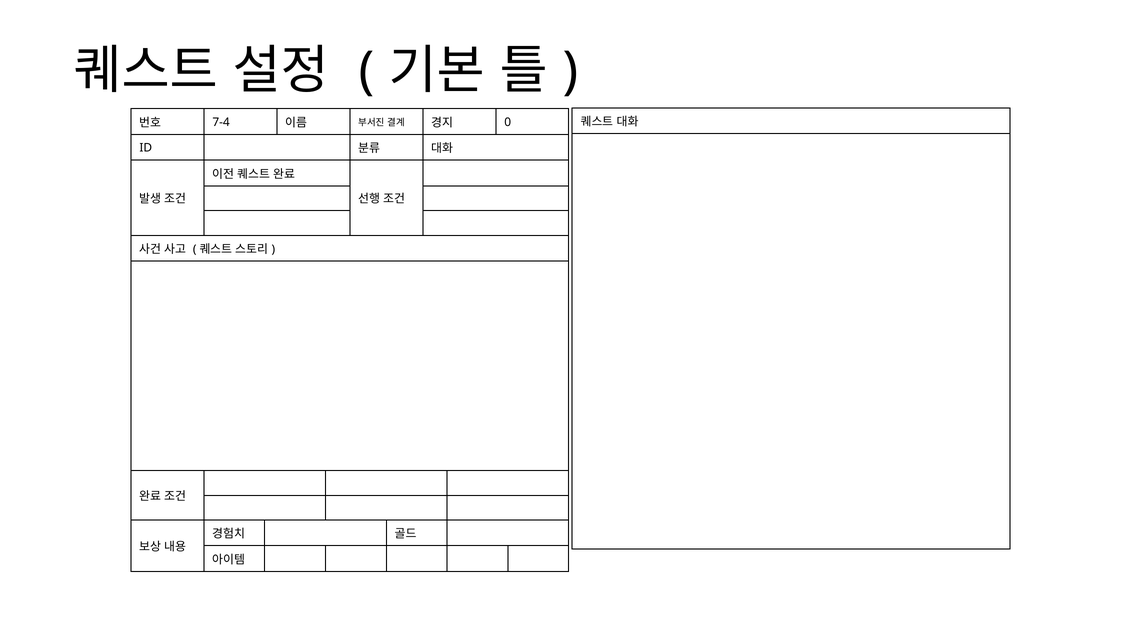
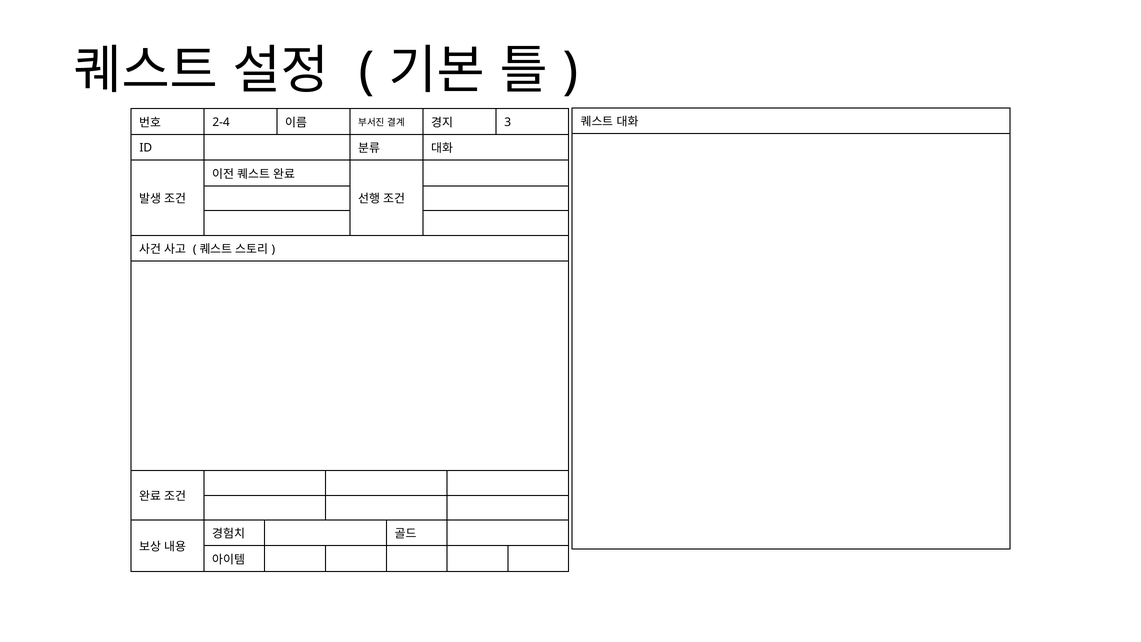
7-4: 7-4 -> 2-4 (221, 122)
0: 0 -> 3 (508, 122)
